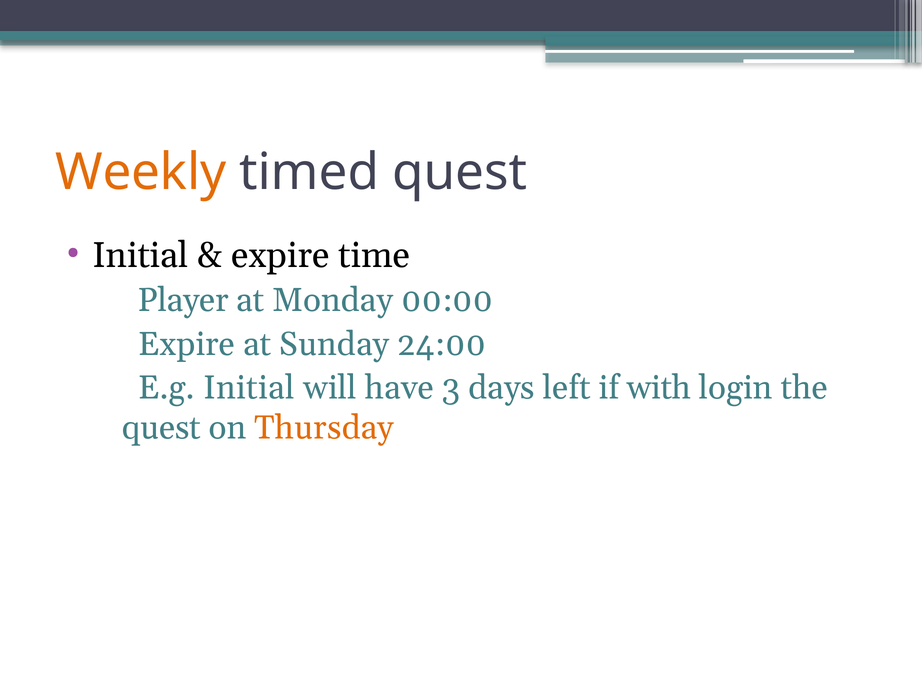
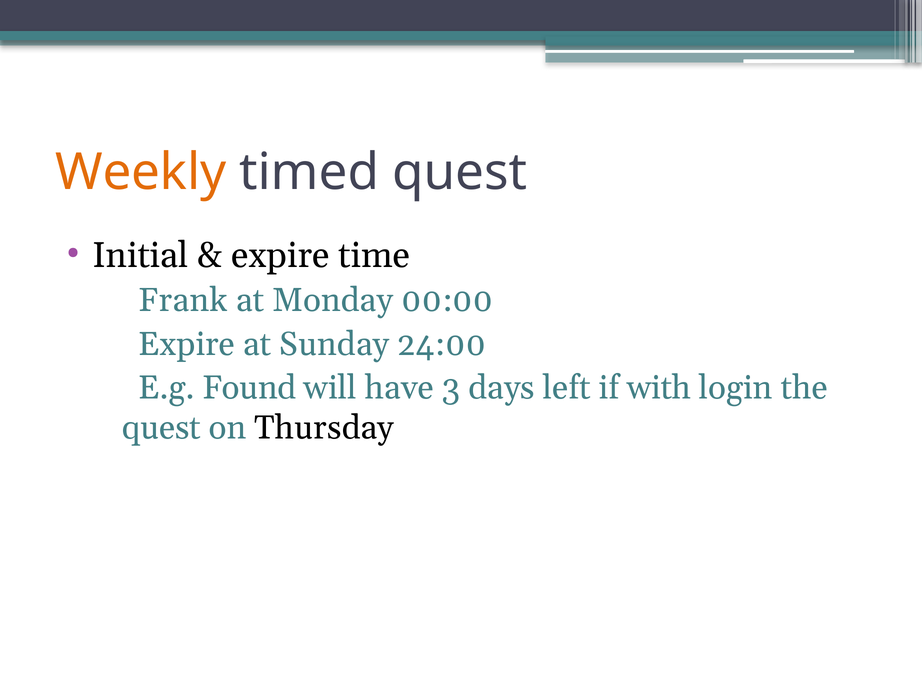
Player: Player -> Frank (183, 301)
E.g Initial: Initial -> Found (249, 388)
Thursday colour: orange -> black (324, 428)
